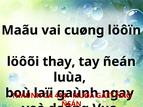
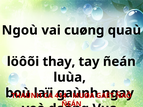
Maãu: Maãu -> Ngoù (20, 30)
löôïn: löôïn -> quaù (124, 30)
